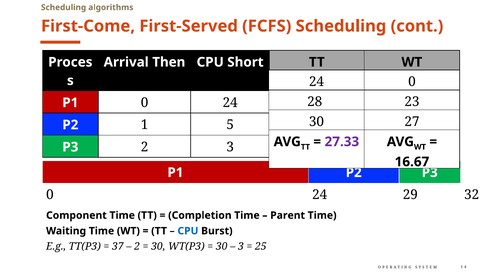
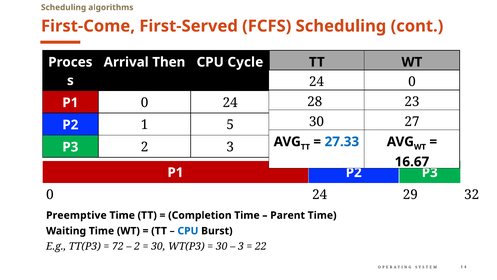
Short: Short -> Cycle (245, 62)
27.33 colour: purple -> blue (342, 142)
Component: Component -> Preemptive (76, 215)
37: 37 -> 72 (118, 246)
25: 25 -> 22 (261, 246)
